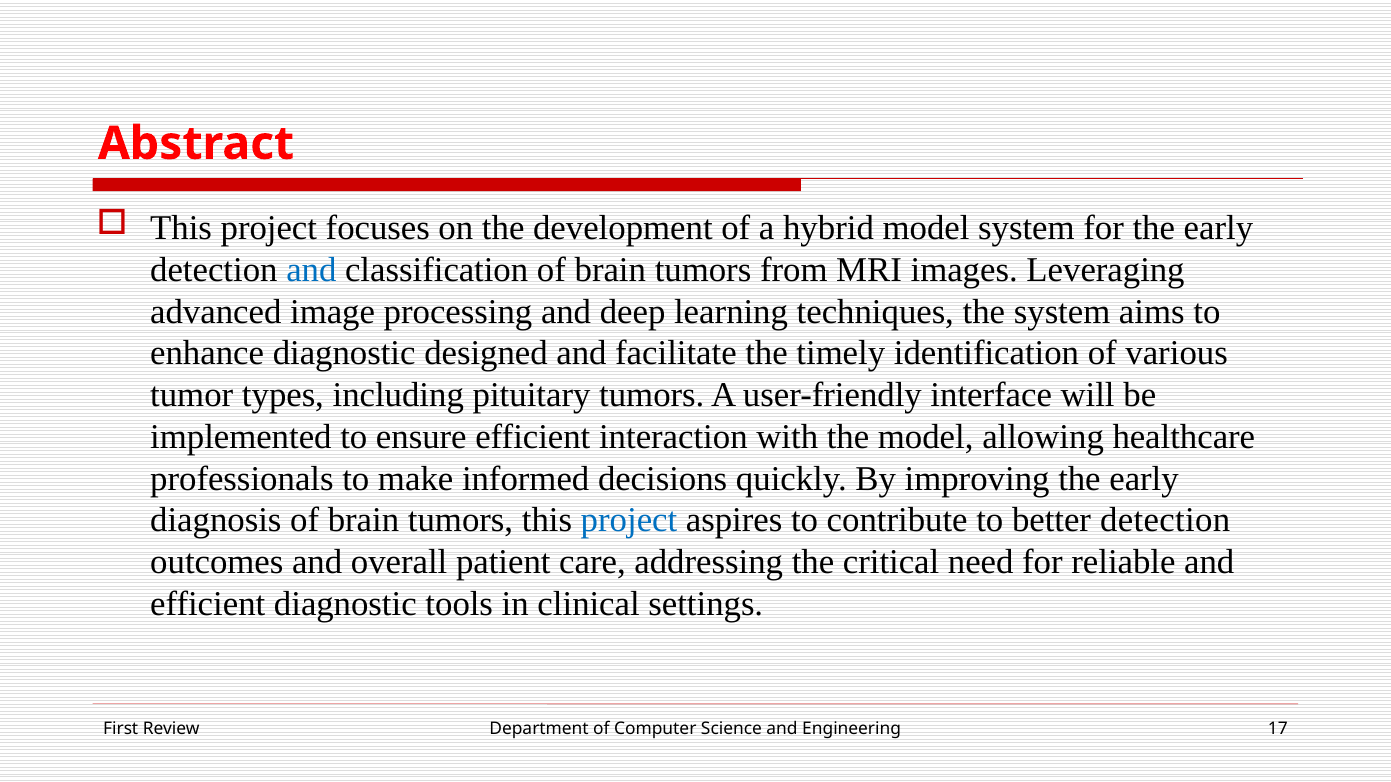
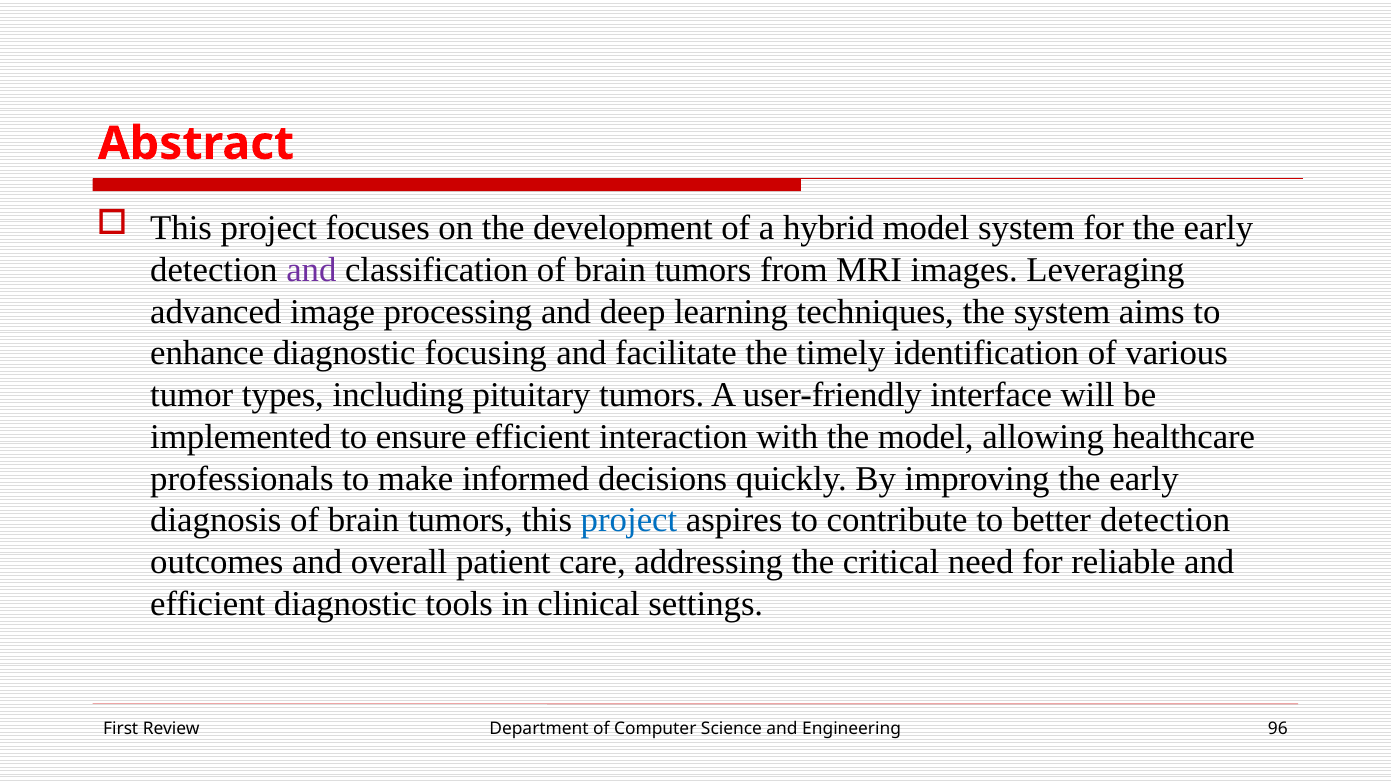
and colour: blue -> purple (311, 270)
designed: designed -> focusing (486, 354)
17: 17 -> 96 (1278, 729)
